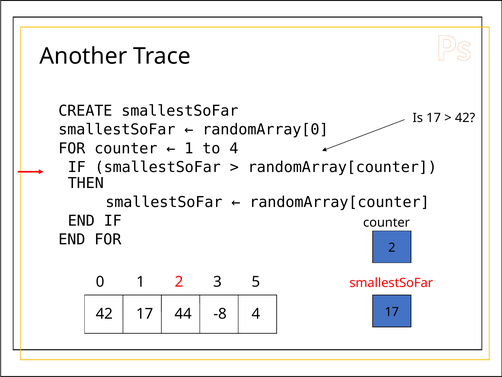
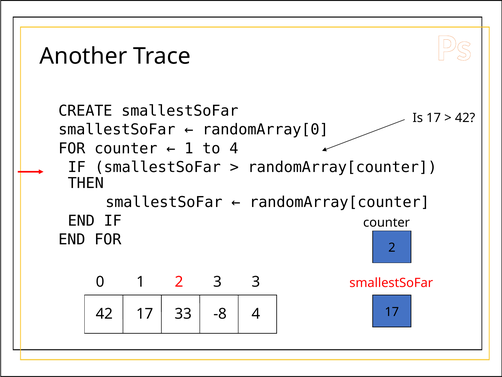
3 5: 5 -> 3 (256, 281)
44: 44 -> 33 (183, 313)
